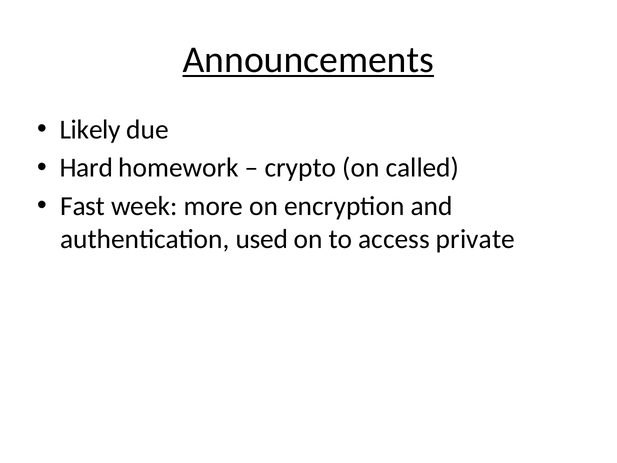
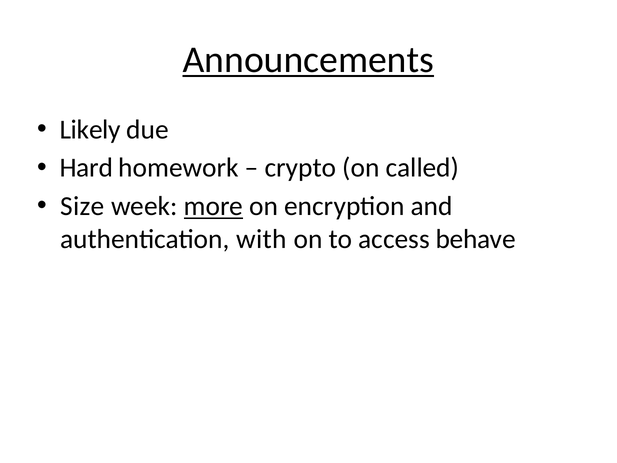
Fast: Fast -> Size (82, 206)
more underline: none -> present (213, 206)
used: used -> with (262, 239)
private: private -> behave (476, 239)
